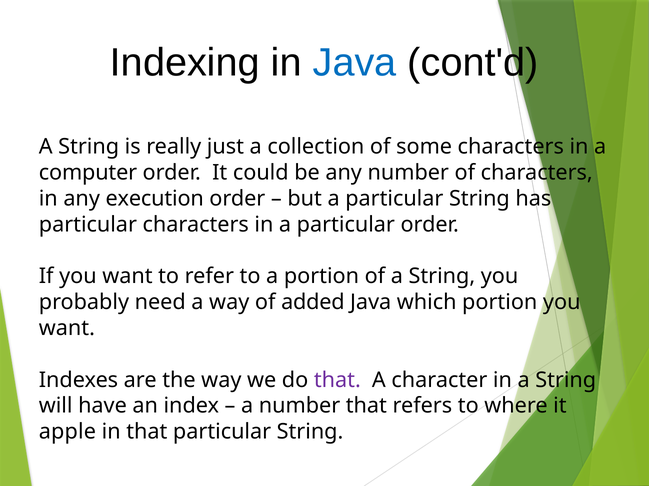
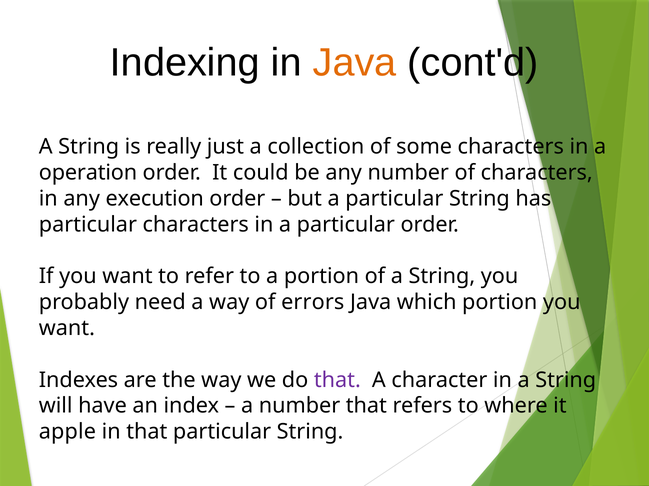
Java colour: blue -> orange (355, 63)
computer: computer -> operation (88, 173)
added: added -> errors (313, 303)
